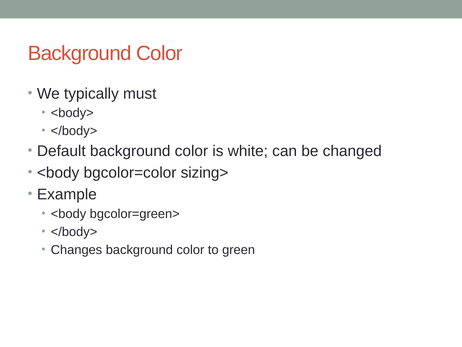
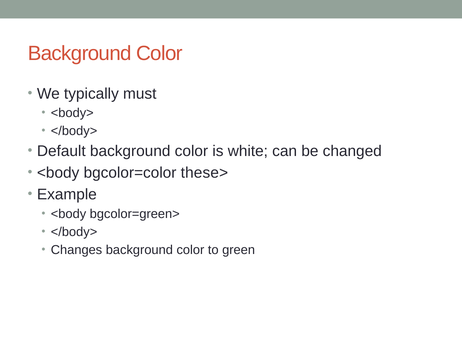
sizing>: sizing> -> these> (204, 173)
